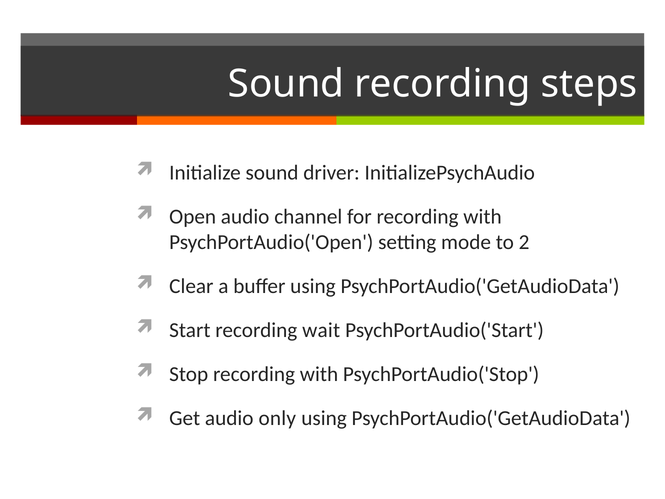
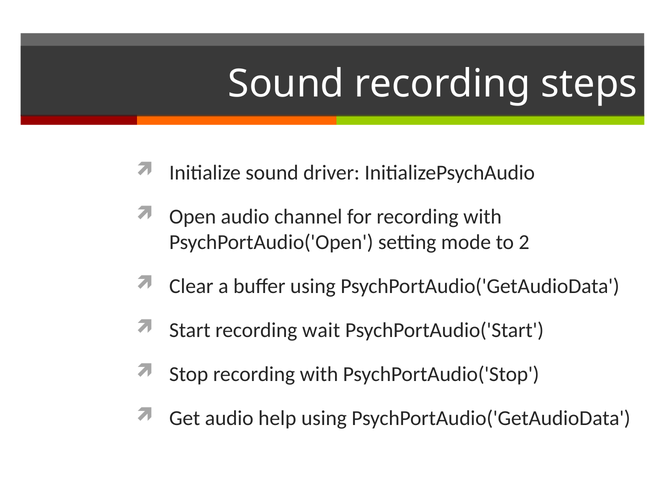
only: only -> help (277, 418)
